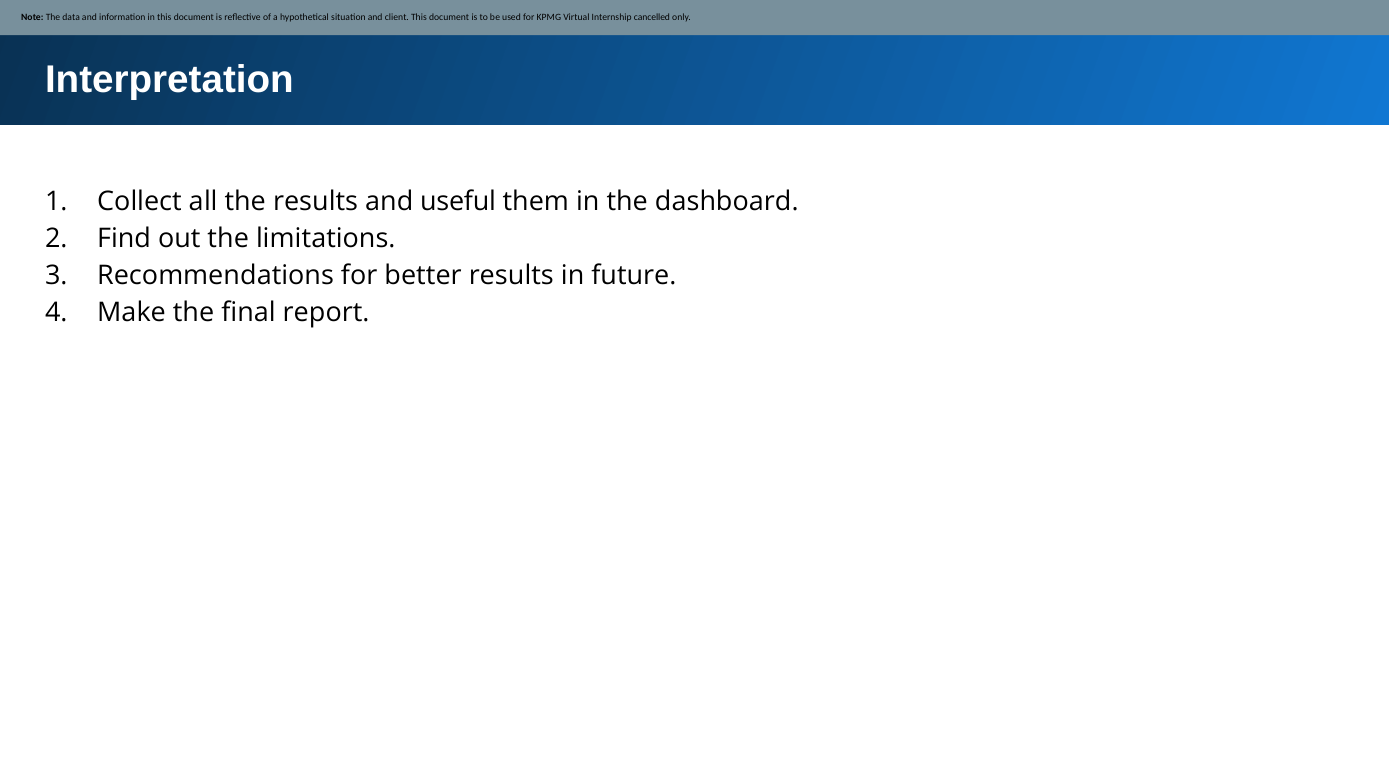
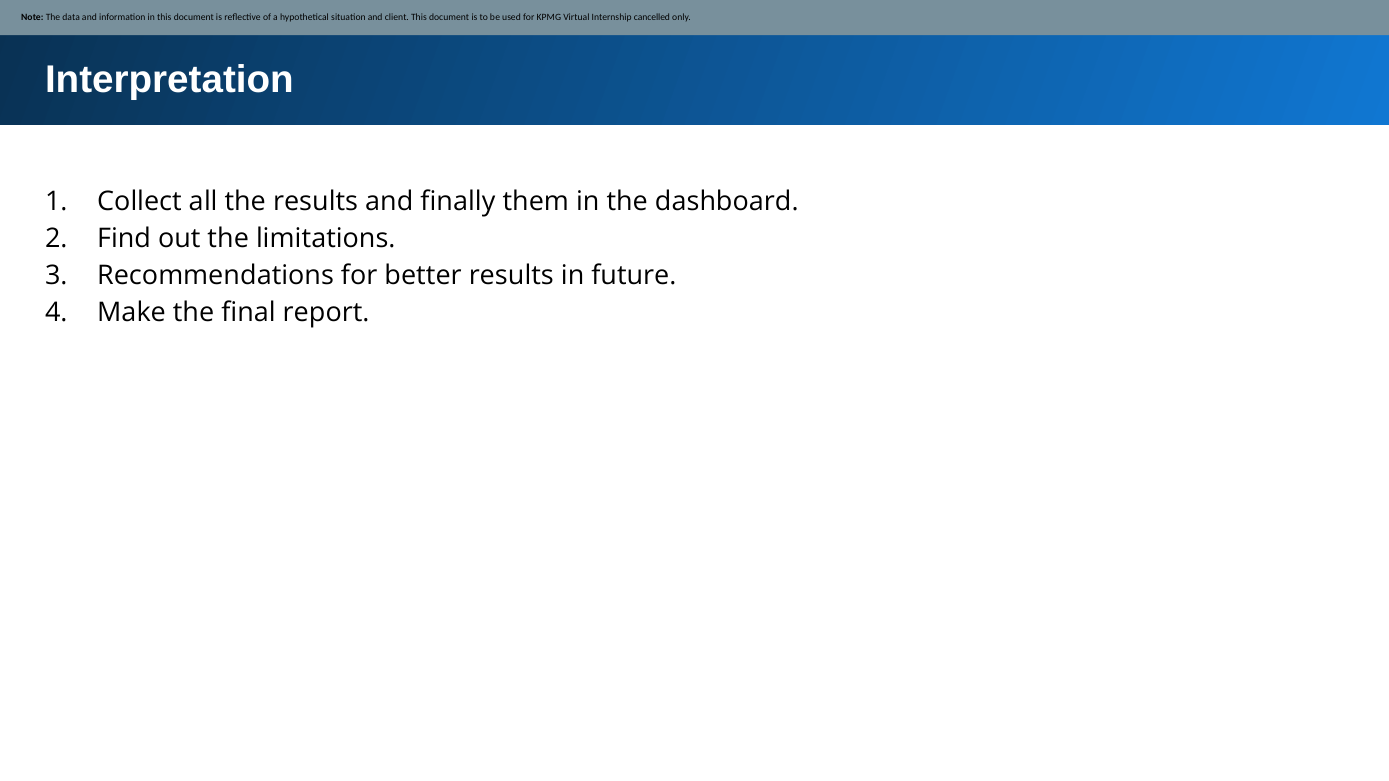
useful: useful -> finally (458, 201)
